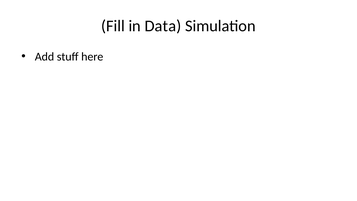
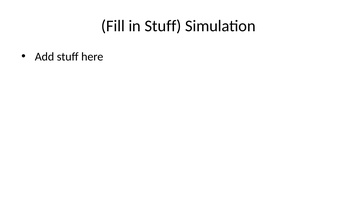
in Data: Data -> Stuff (163, 26)
